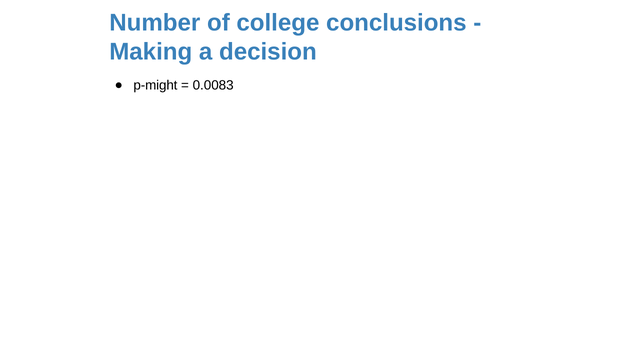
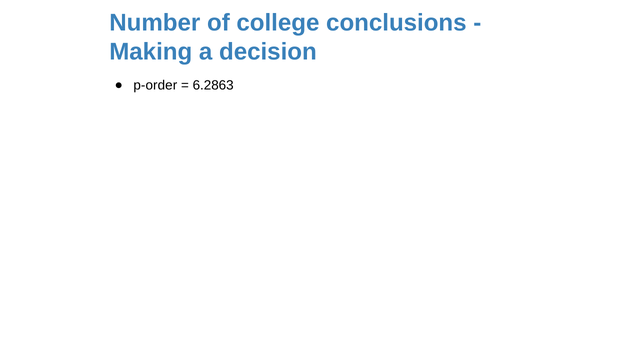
p-might: p-might -> p-order (155, 85)
0.0083: 0.0083 -> 6.2863 (213, 85)
